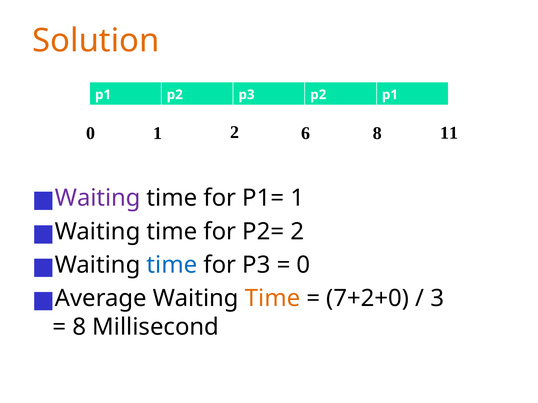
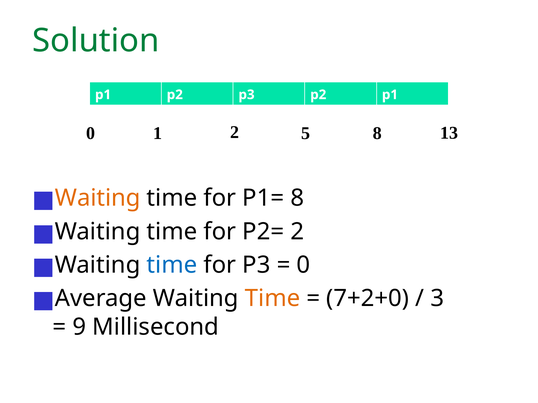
Solution colour: orange -> green (96, 41)
6: 6 -> 5 (306, 133)
11: 11 -> 13 (449, 133)
Waiting colour: purple -> orange (98, 198)
P1= 1: 1 -> 8 (297, 198)
8: 8 -> 9 (79, 327)
